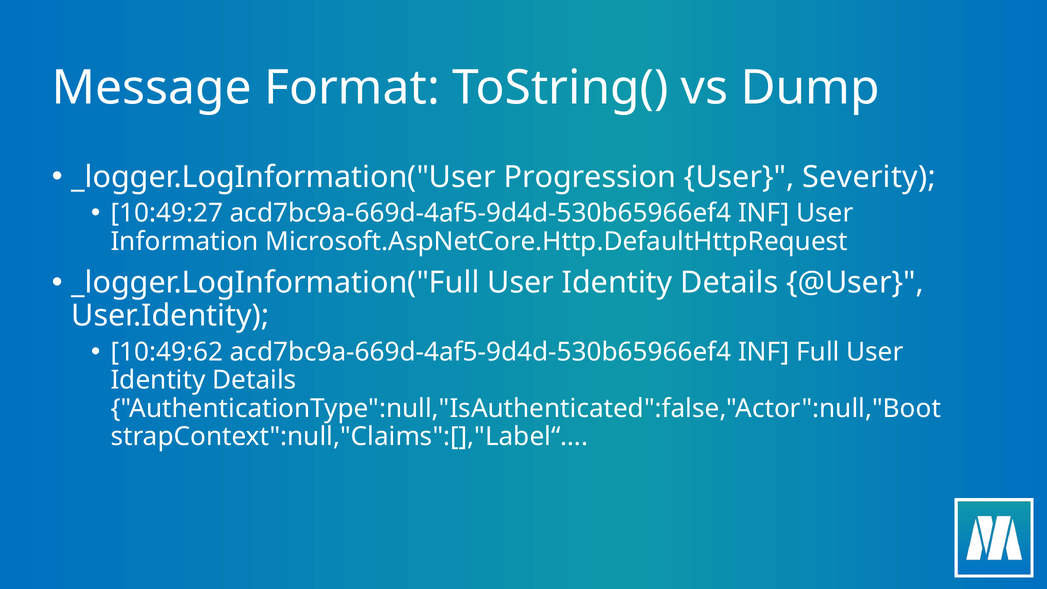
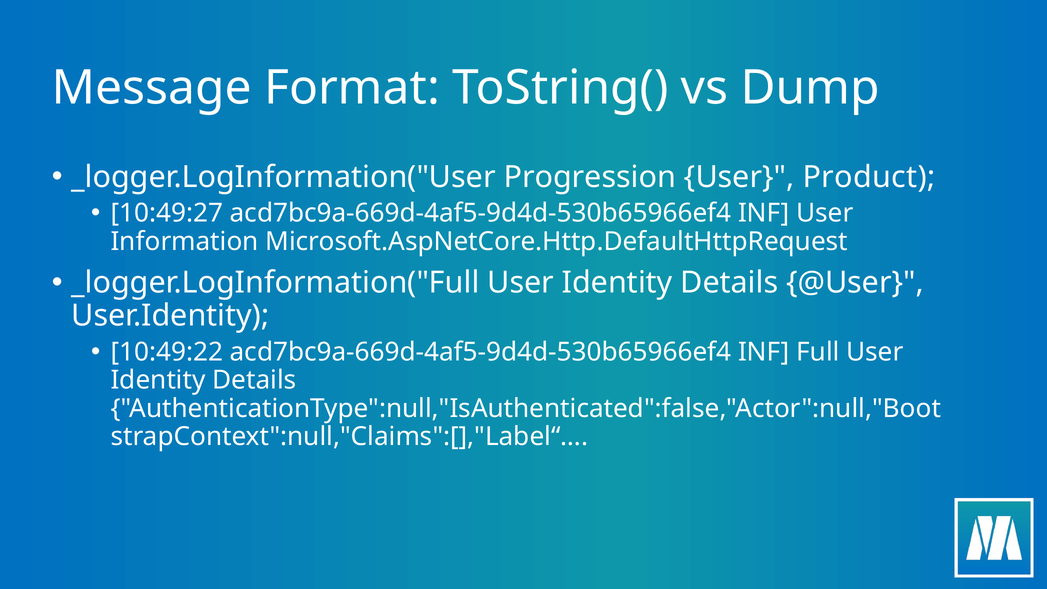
Severity: Severity -> Product (869, 177)
10:49:62: 10:49:62 -> 10:49:22 (167, 352)
